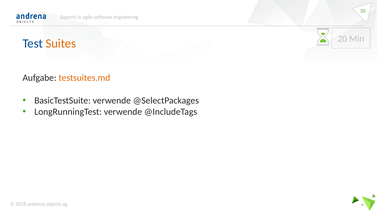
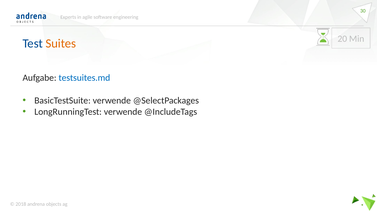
testsuites.md colour: orange -> blue (84, 78)
